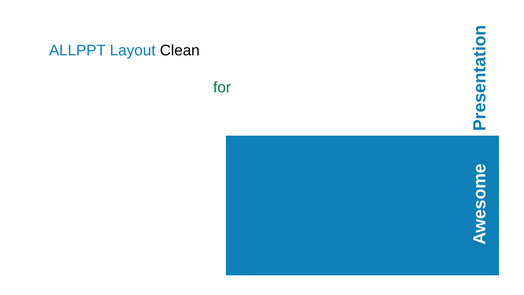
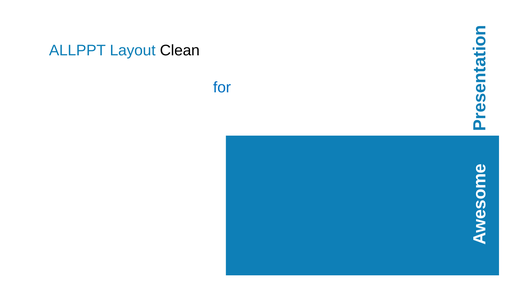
for colour: green -> blue (222, 87)
